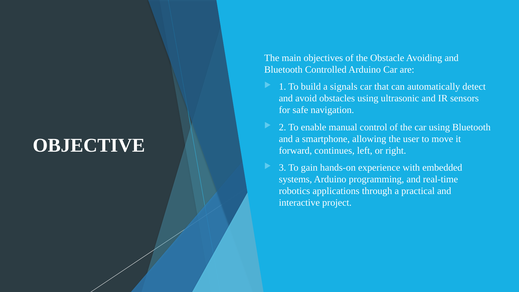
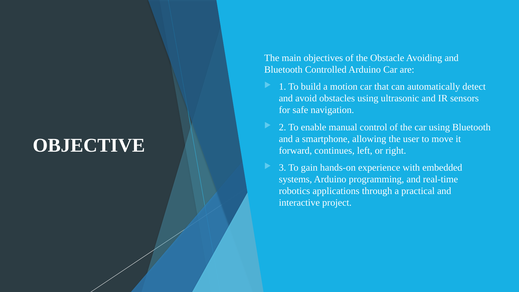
signals: signals -> motion (344, 87)
